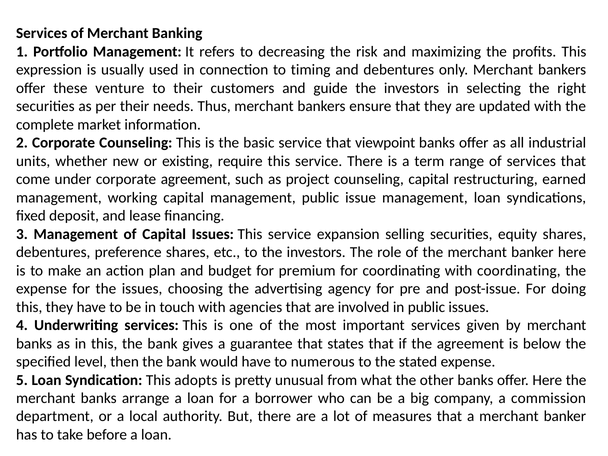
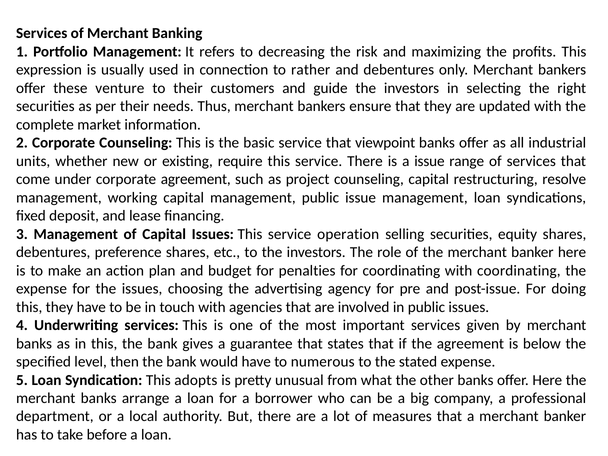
timing: timing -> rather (311, 70)
a term: term -> issue (429, 161)
earned: earned -> resolve (564, 179)
expansion: expansion -> operation (348, 234)
premium: premium -> penalties (307, 271)
commission: commission -> professional (549, 398)
